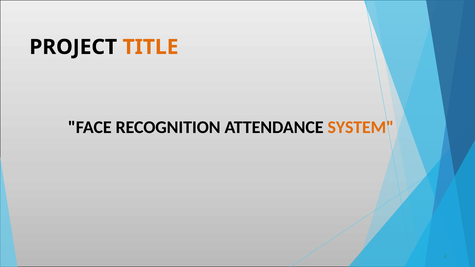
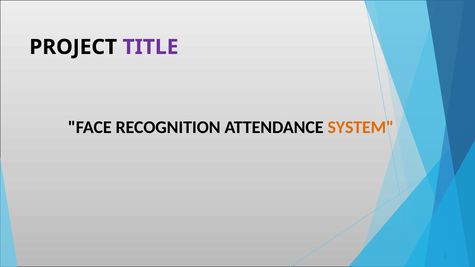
TITLE colour: orange -> purple (150, 47)
